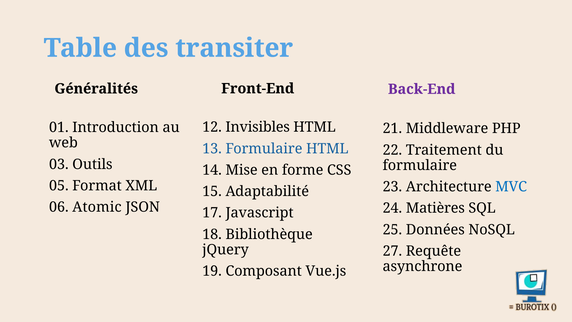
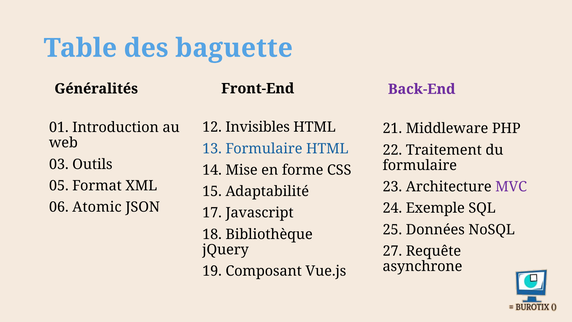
transiter: transiter -> baguette (234, 48)
MVC colour: blue -> purple (511, 187)
Matières: Matières -> Exemple (435, 208)
